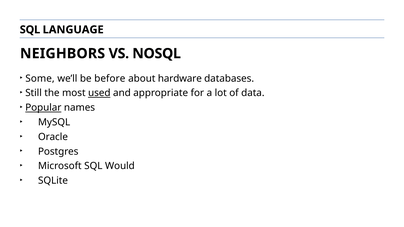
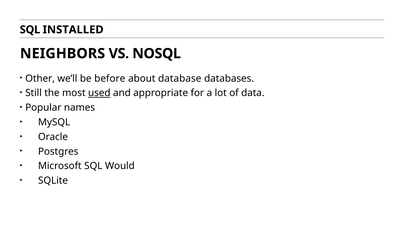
LANGUAGE: LANGUAGE -> INSTALLED (73, 30)
Some: Some -> Other (40, 78)
hardware: hardware -> database (180, 78)
Popular underline: present -> none (43, 108)
